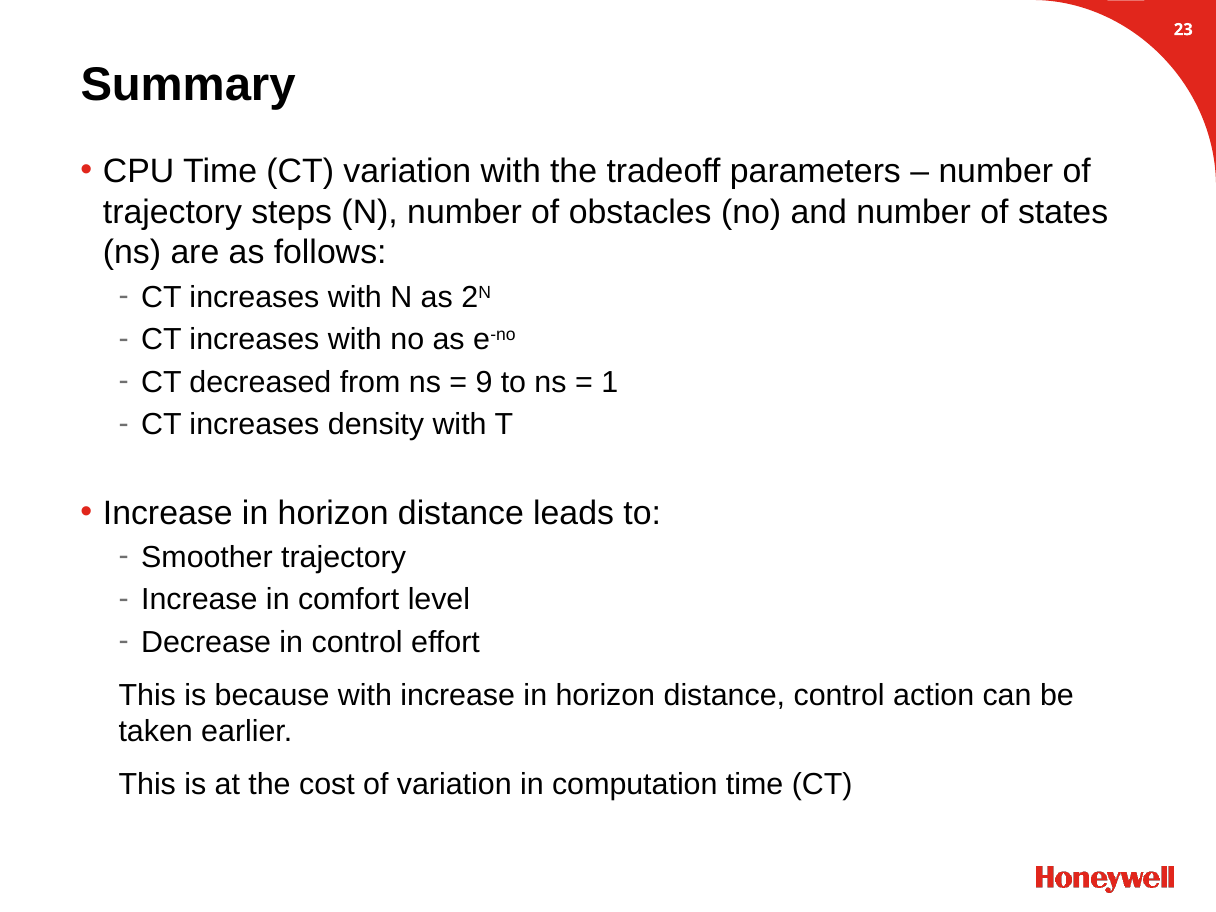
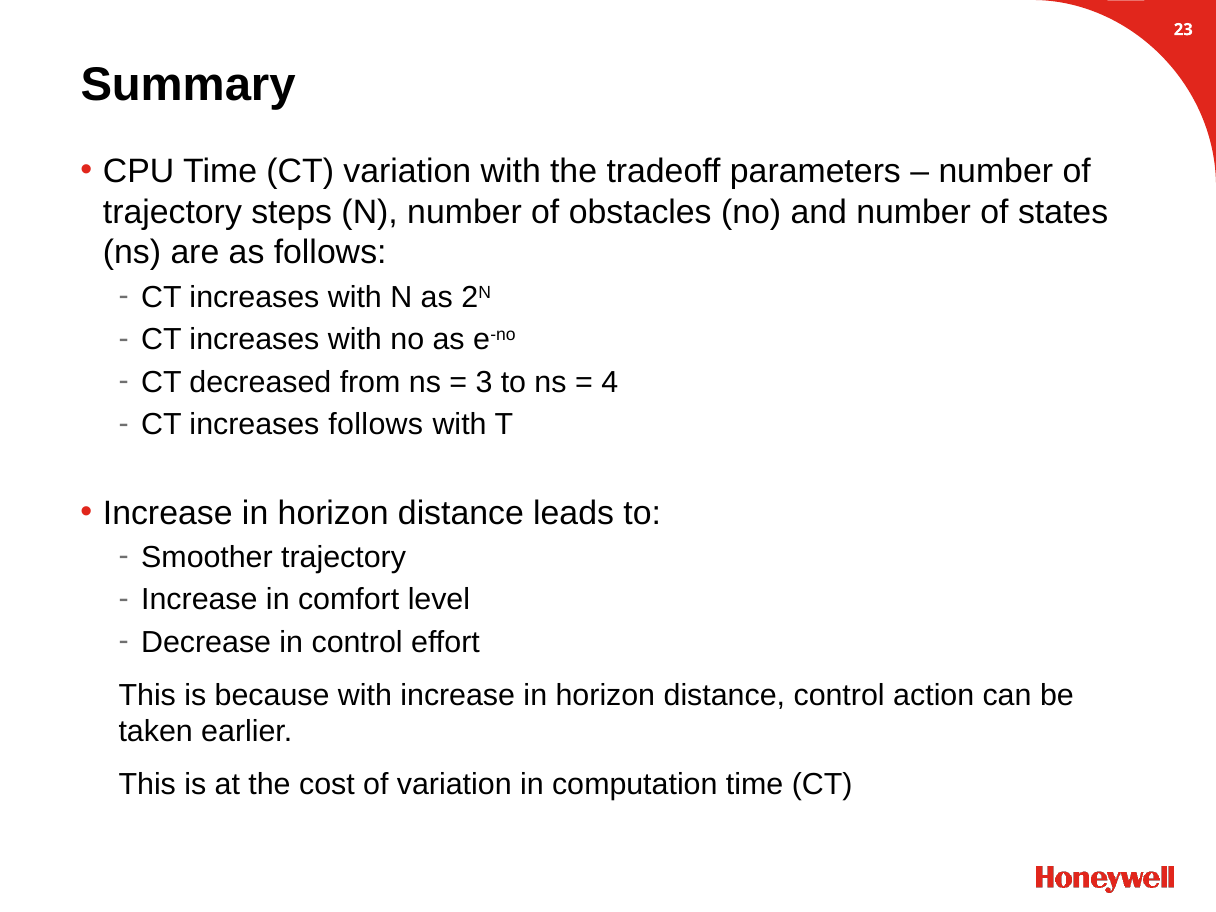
9: 9 -> 3 (484, 382)
1: 1 -> 4 (610, 382)
increases density: density -> follows (376, 425)
